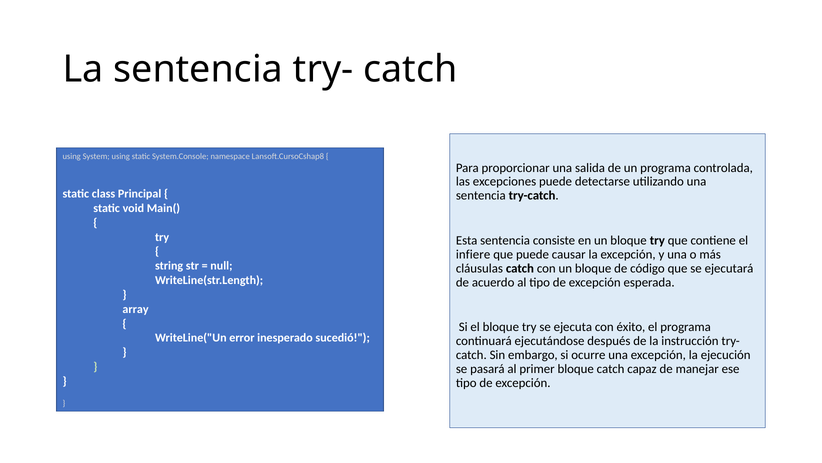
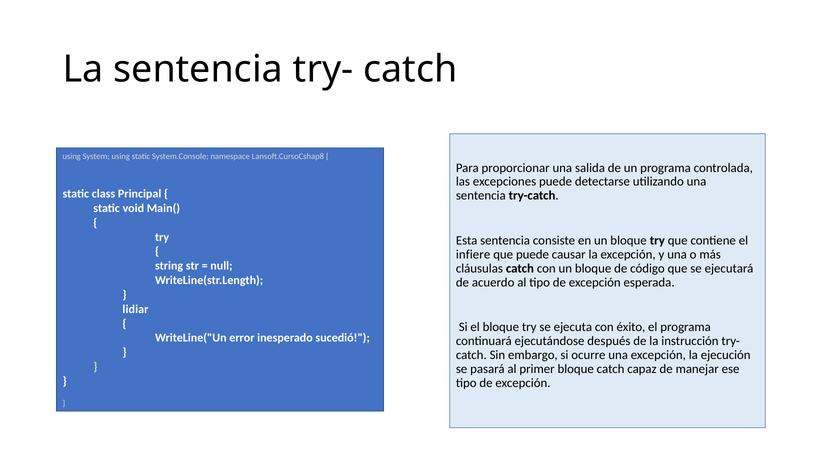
array: array -> lidiar (135, 309)
